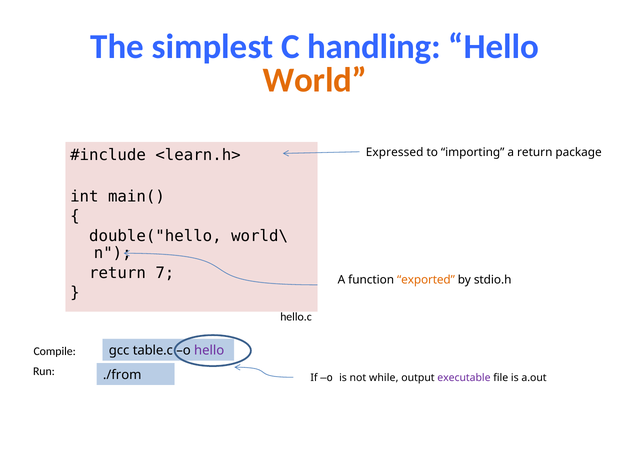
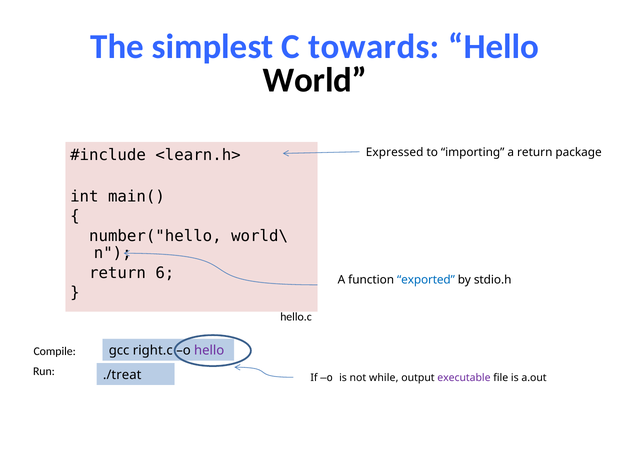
handling: handling -> towards (374, 47)
World colour: orange -> black (315, 80)
double("hello: double("hello -> number("hello (155, 236)
7: 7 -> 6 (165, 273)
exported colour: orange -> blue (426, 280)
table.c: table.c -> right.c (153, 351)
./from: ./from -> ./treat (122, 375)
